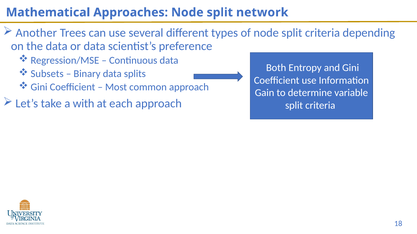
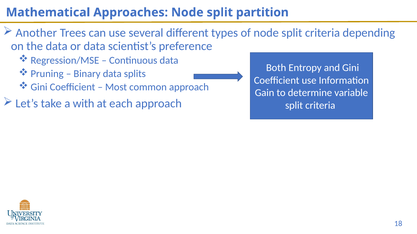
network: network -> partition (262, 12)
Subsets: Subsets -> Pruning (47, 74)
